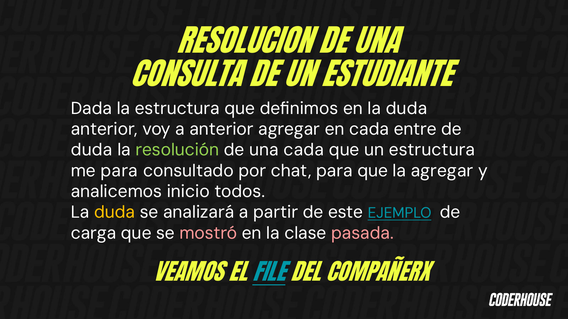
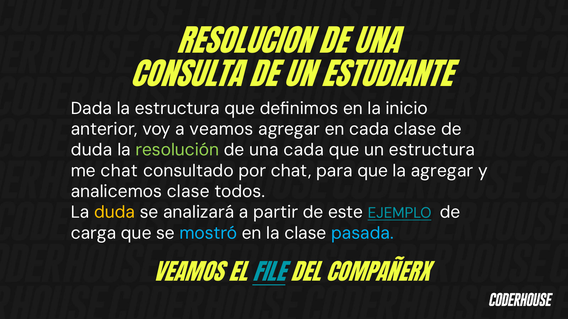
en la duda: duda -> inicio (407, 109)
a anterior: anterior -> veamos (221, 129)
cada entre: entre -> clase (415, 129)
me para: para -> chat (119, 171)
analicemos inicio: inicio -> clase (188, 192)
mostró colour: pink -> light blue (208, 233)
pasada colour: pink -> light blue (362, 233)
